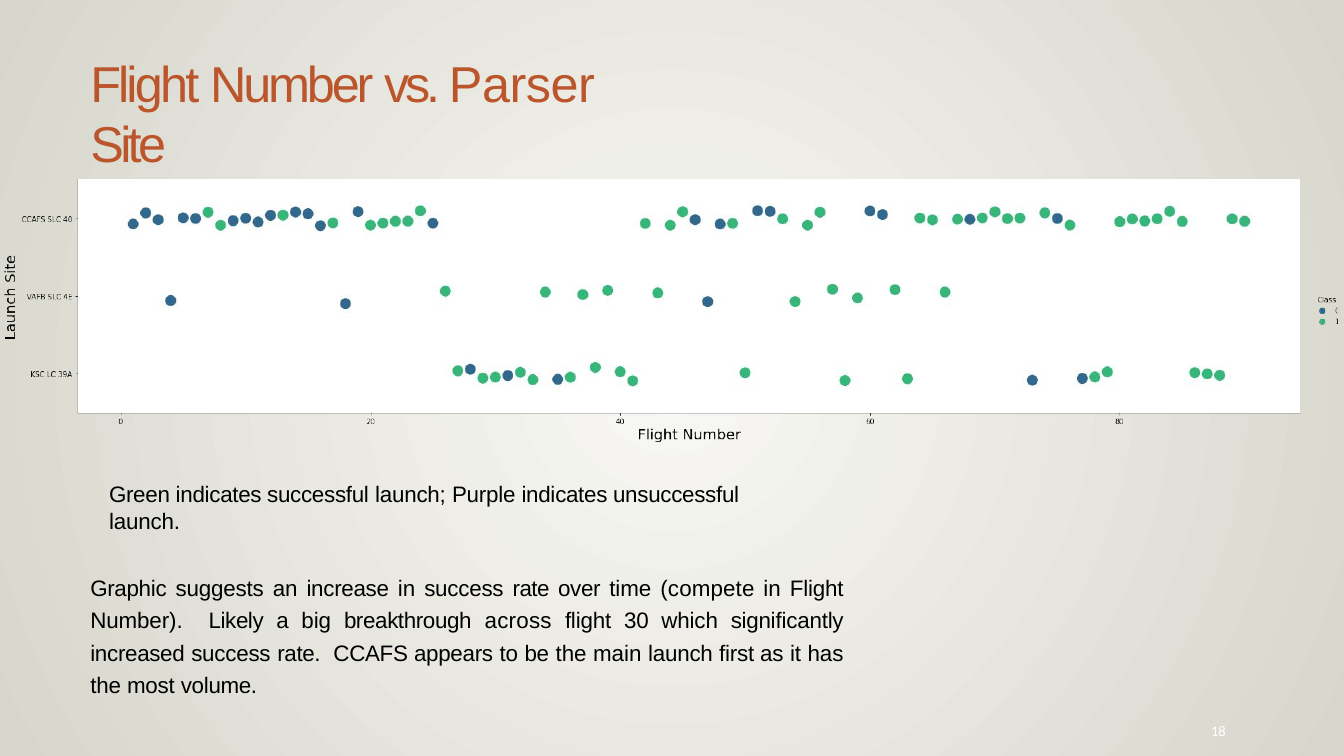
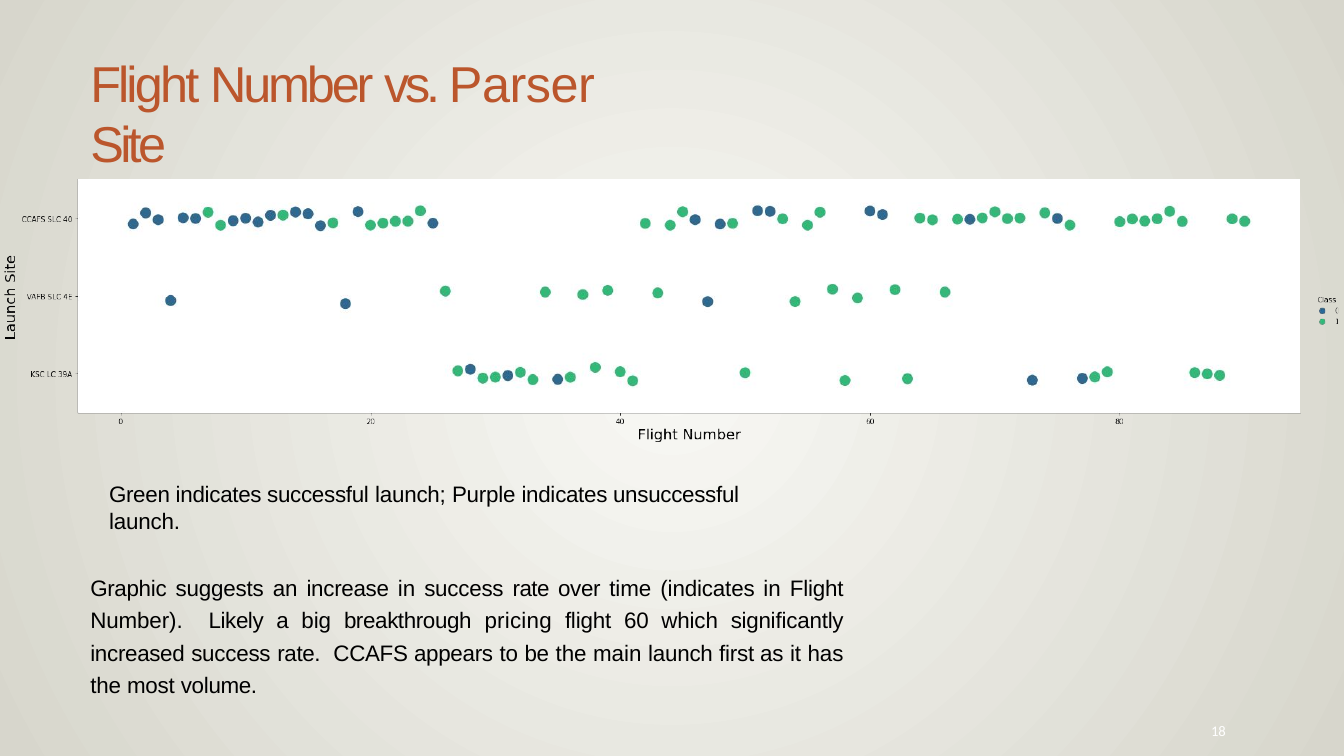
time compete: compete -> indicates (708, 589)
across: across -> pricing (518, 621)
30: 30 -> 60 (636, 621)
